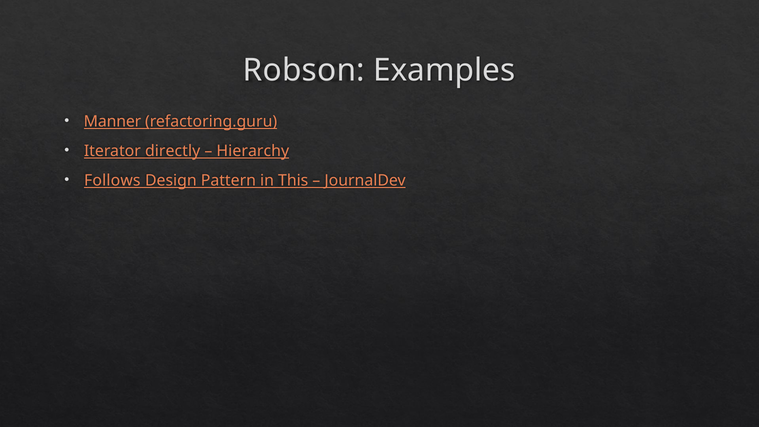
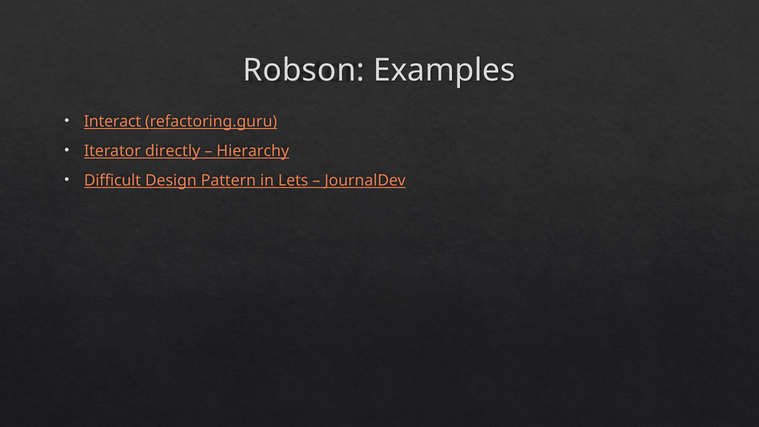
Manner: Manner -> Interact (112, 121)
Follows: Follows -> Difficult (112, 180)
This: This -> Lets (293, 180)
